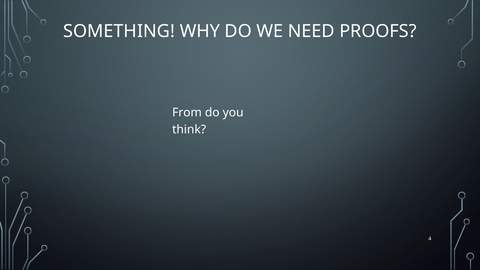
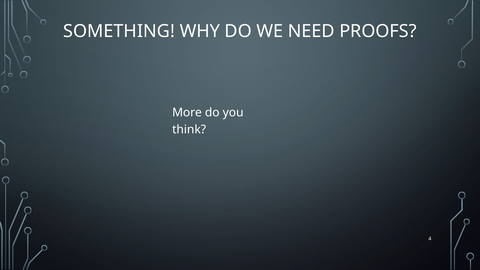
From: From -> More (187, 112)
